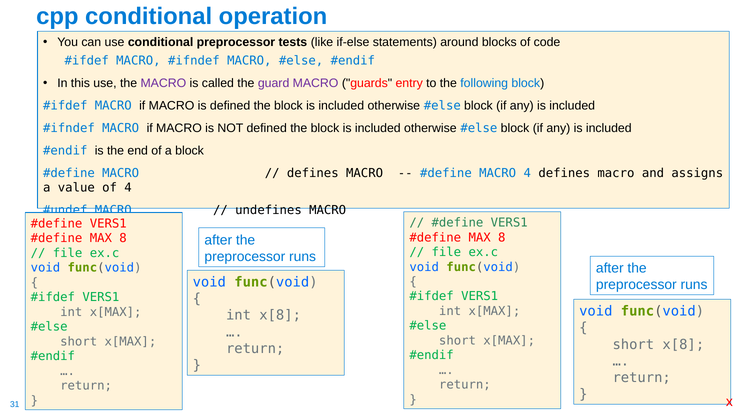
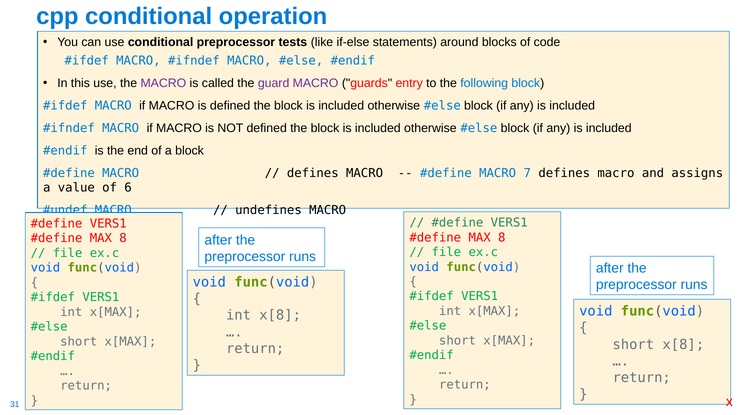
MACRO 4: 4 -> 7 (527, 173)
of 4: 4 -> 6 (128, 188)
